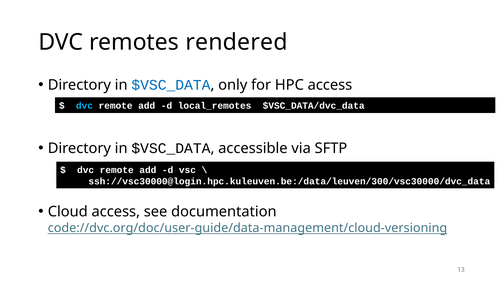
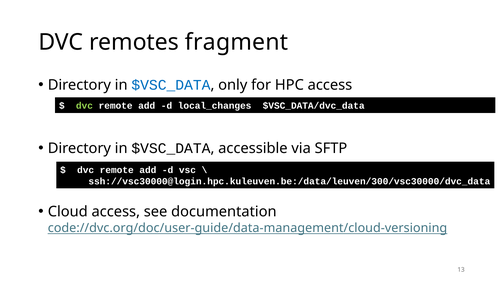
rendered: rendered -> fragment (237, 42)
dvc colour: light blue -> light green (84, 106)
local_remotes: local_remotes -> local_changes (215, 106)
